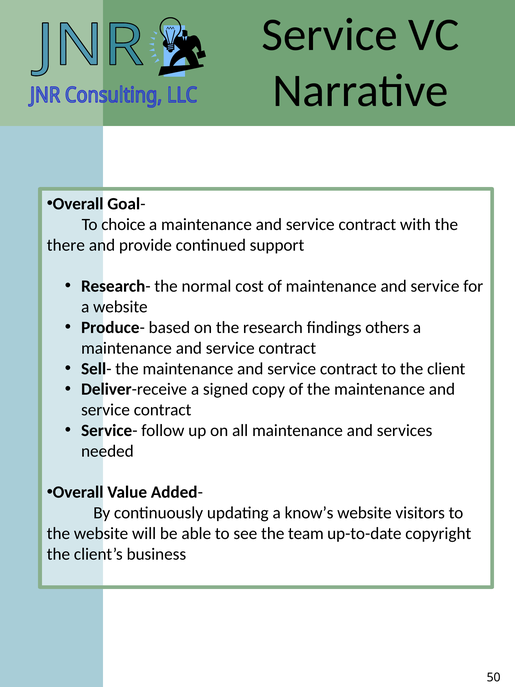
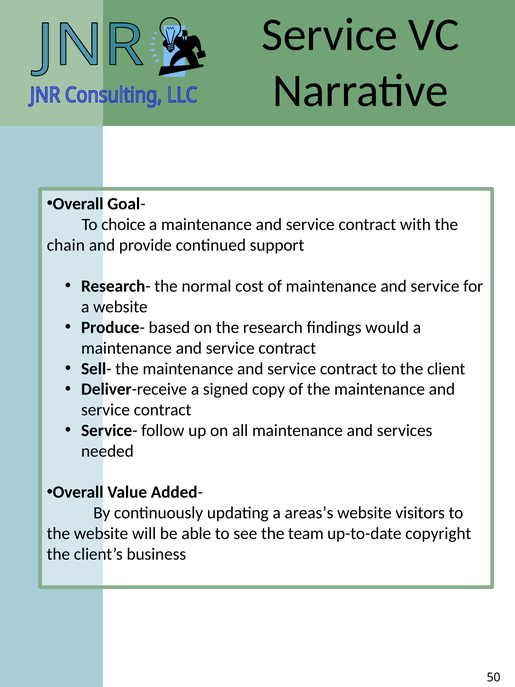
there: there -> chain (66, 245)
others: others -> would (387, 327)
know’s: know’s -> areas’s (309, 513)
